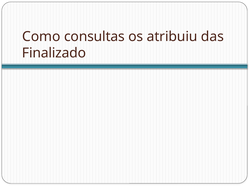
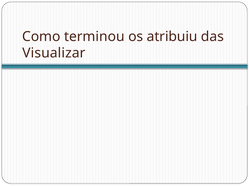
consultas: consultas -> terminou (94, 37)
Finalizado: Finalizado -> Visualizar (54, 53)
